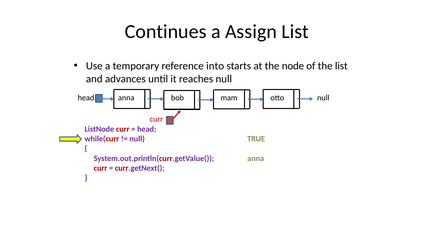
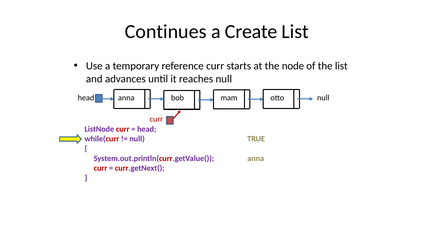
Assign: Assign -> Create (251, 32)
reference into: into -> curr (215, 66)
